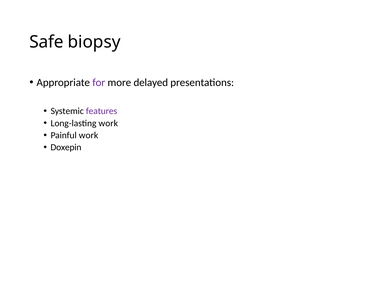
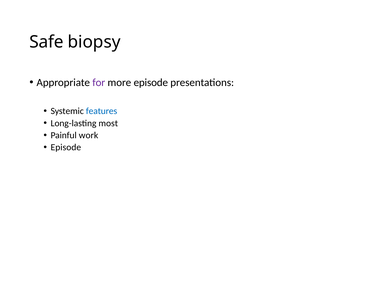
more delayed: delayed -> episode (151, 83)
features colour: purple -> blue (102, 111)
Long-lasting work: work -> most (108, 123)
Doxepin: Doxepin -> Episode (66, 147)
